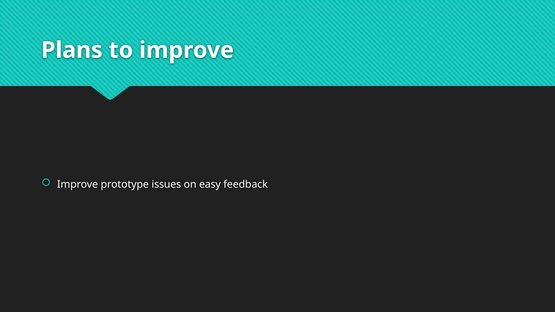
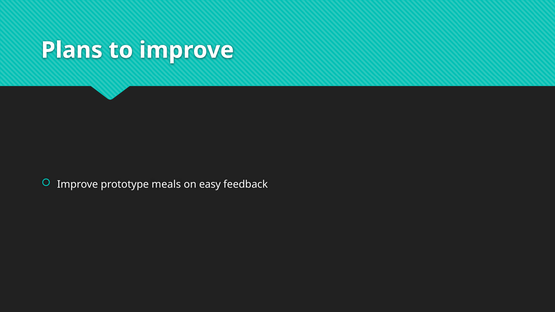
issues: issues -> meals (166, 185)
